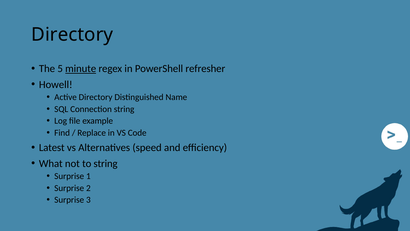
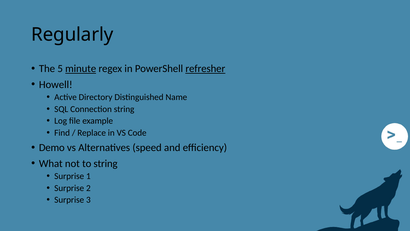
Directory: Directory -> Regularly (72, 34)
refresher underline: none -> present (205, 69)
Latest: Latest -> Demo (52, 147)
